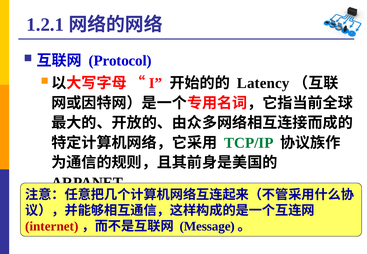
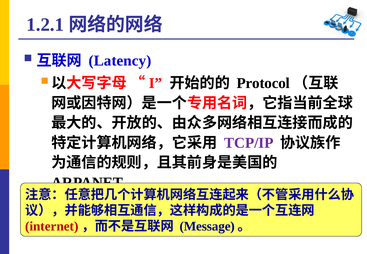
Protocol: Protocol -> Latency (120, 61)
Latency: Latency -> Protocol (263, 83)
TCP/IP colour: green -> purple (249, 143)
